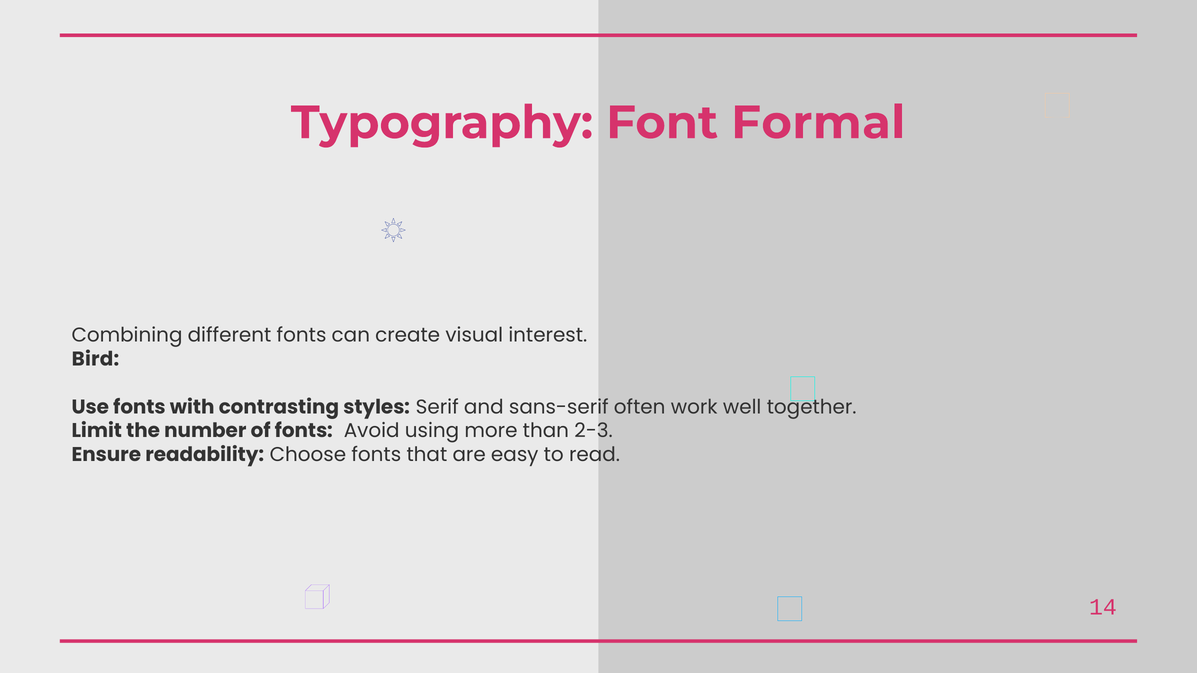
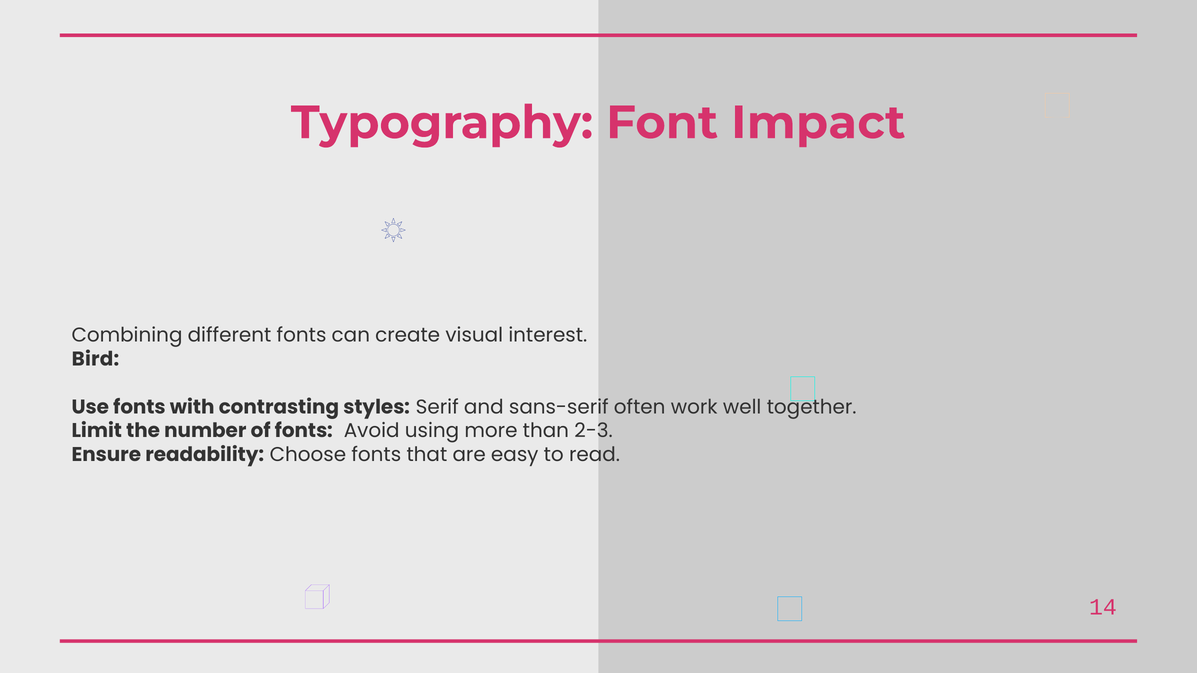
Formal: Formal -> Impact (818, 123)
